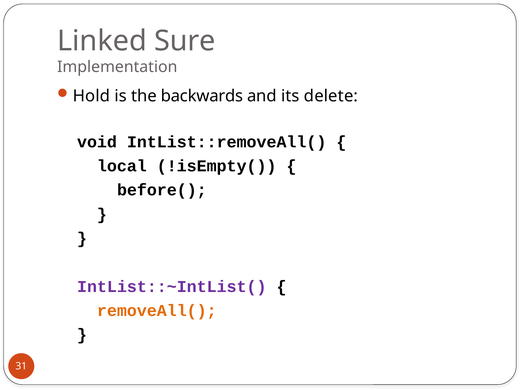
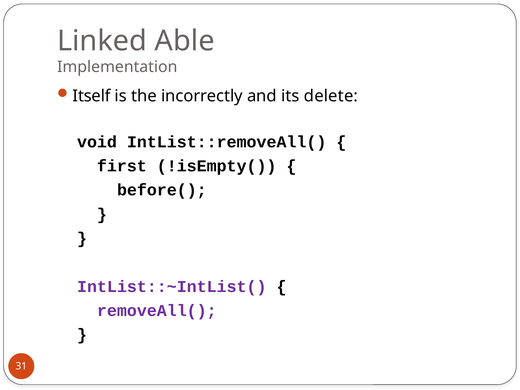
Sure: Sure -> Able (185, 41)
Hold: Hold -> Itself (92, 96)
backwards: backwards -> incorrectly (202, 96)
local: local -> first (122, 166)
removeAll( colour: orange -> purple (157, 311)
